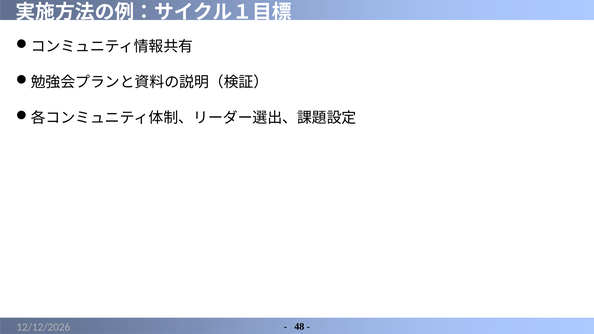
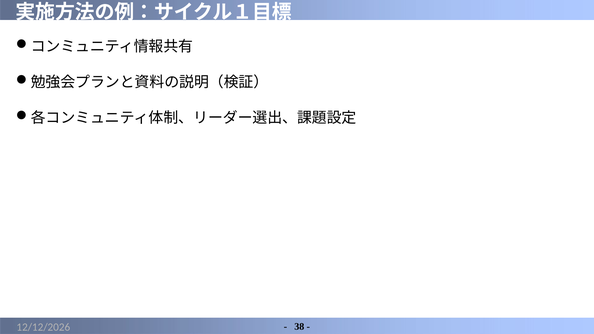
48: 48 -> 38 (299, 327)
